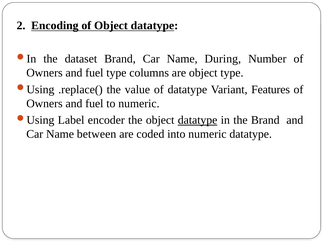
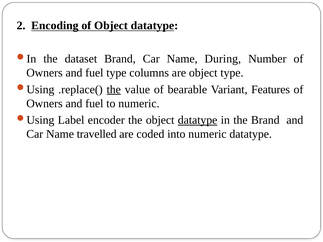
the underline: none -> present (114, 90)
of datatype: datatype -> bearable (187, 90)
between: between -> travelled (97, 134)
